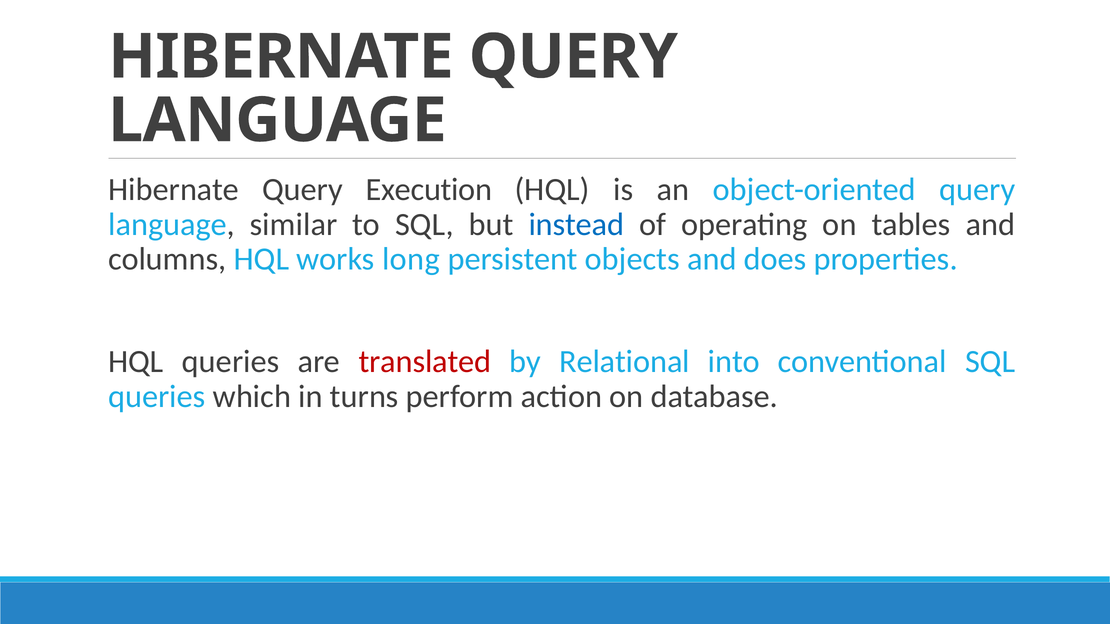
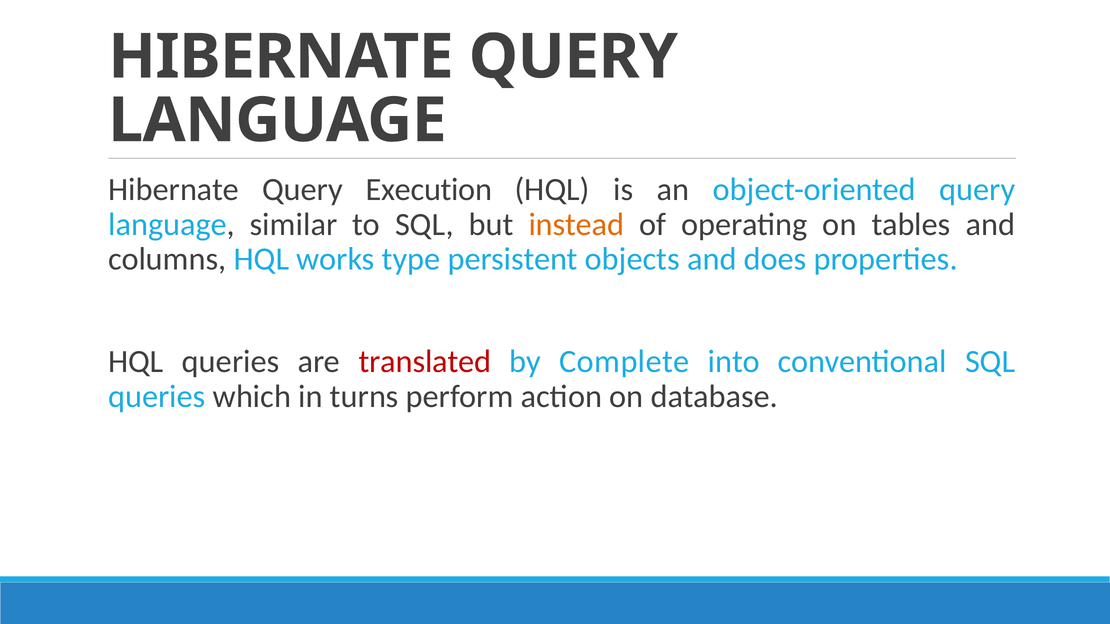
instead colour: blue -> orange (576, 224)
long: long -> type (411, 259)
Relational: Relational -> Complete (624, 362)
